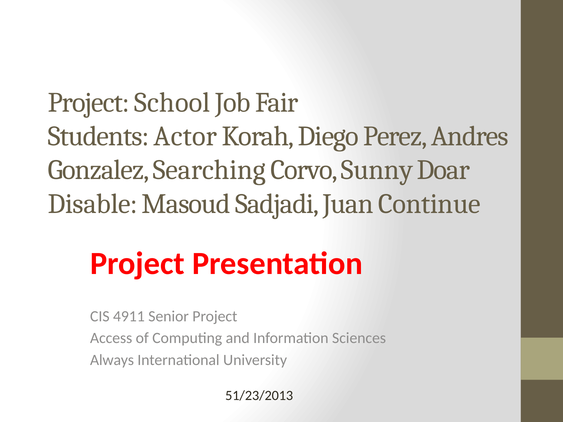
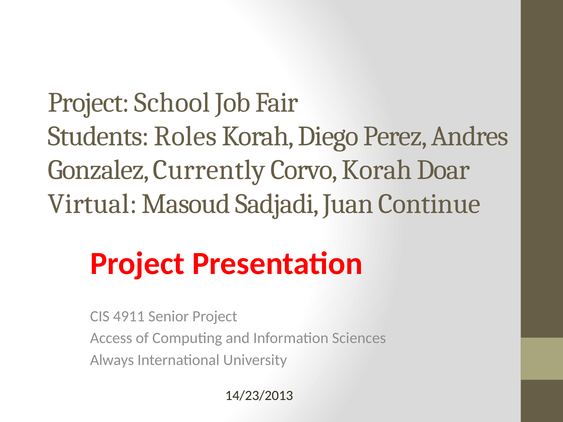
Actor: Actor -> Roles (185, 136)
Searching: Searching -> Currently (209, 170)
Corvo Sunny: Sunny -> Korah (377, 170)
Disable: Disable -> Virtual (93, 204)
51/23/2013: 51/23/2013 -> 14/23/2013 (259, 396)
